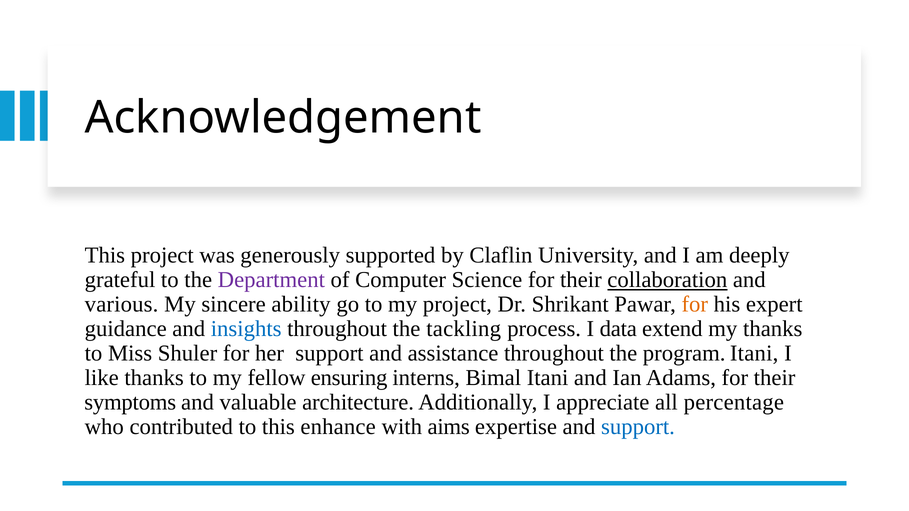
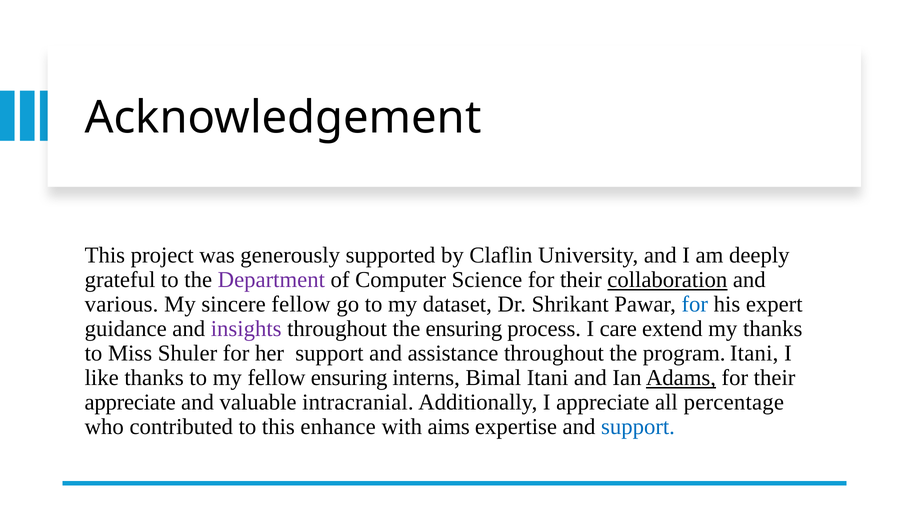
sincere ability: ability -> fellow (301, 305)
my project: project -> dataset (457, 305)
for colour: orange -> blue (695, 305)
insights colour: blue -> purple (246, 329)
the tackling: tackling -> ensuring (464, 329)
data: data -> care (618, 329)
Adams underline: none -> present (681, 378)
symptoms: symptoms -> appreciate (130, 403)
architecture: architecture -> intracranial (358, 403)
